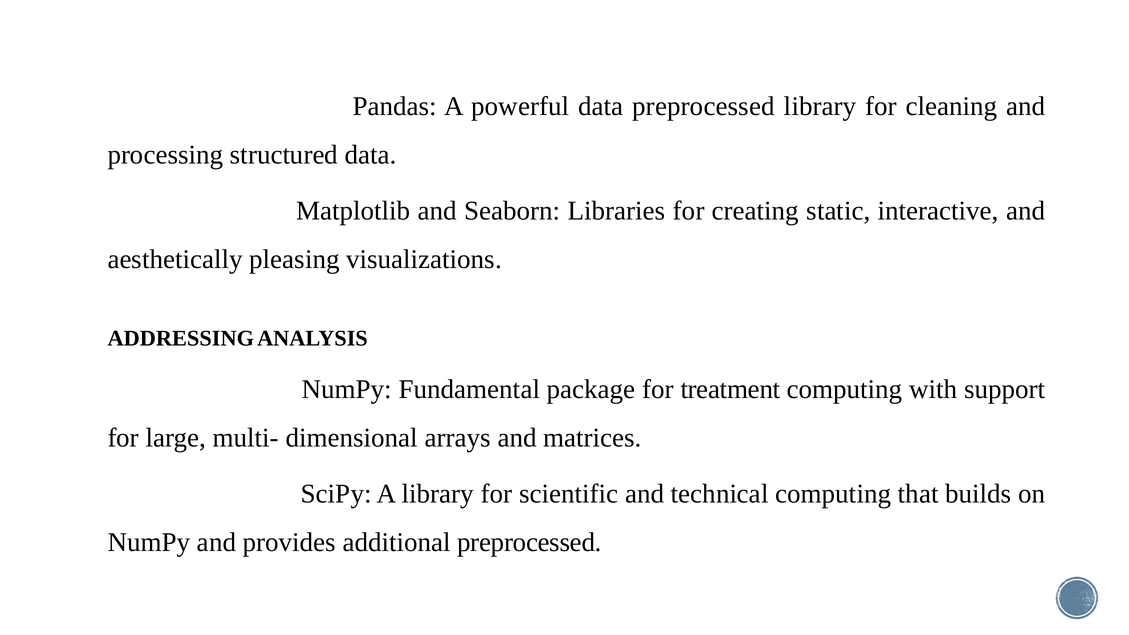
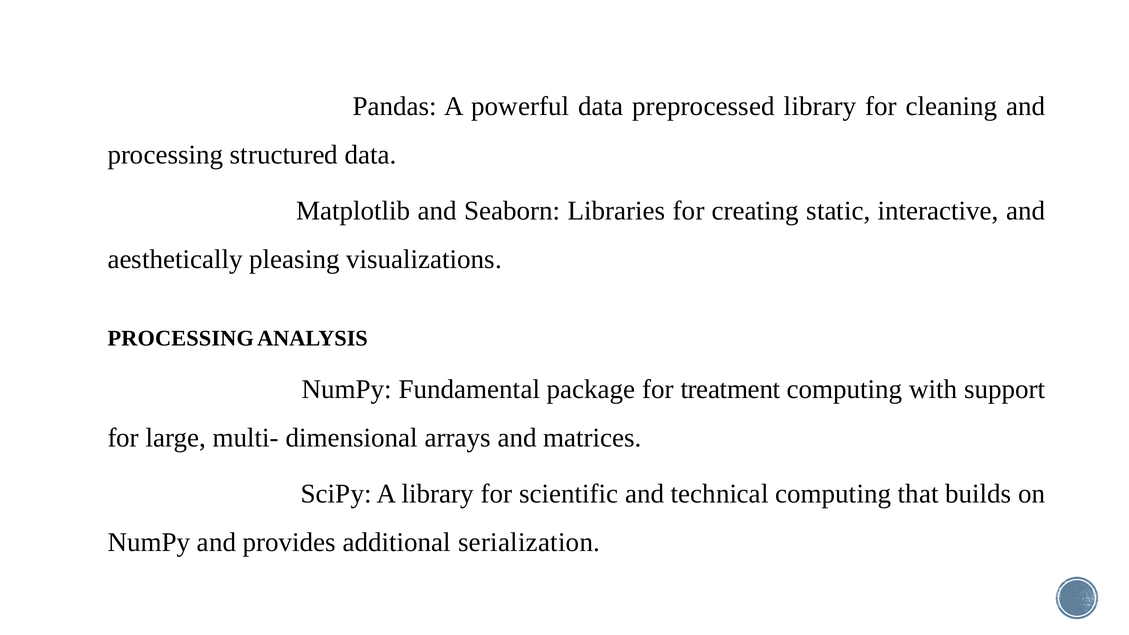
ADDRESSING: ADDRESSING -> PROCESSING (181, 338)
additional preprocessed: preprocessed -> serialization (529, 542)
